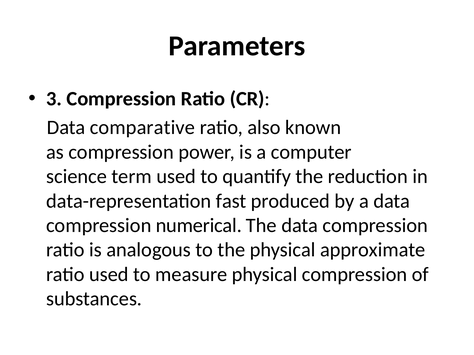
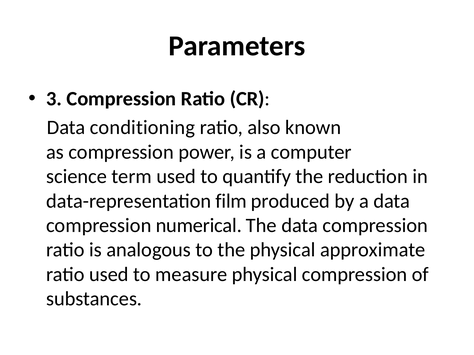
comparative: comparative -> conditioning (142, 128)
fast: fast -> film (231, 201)
